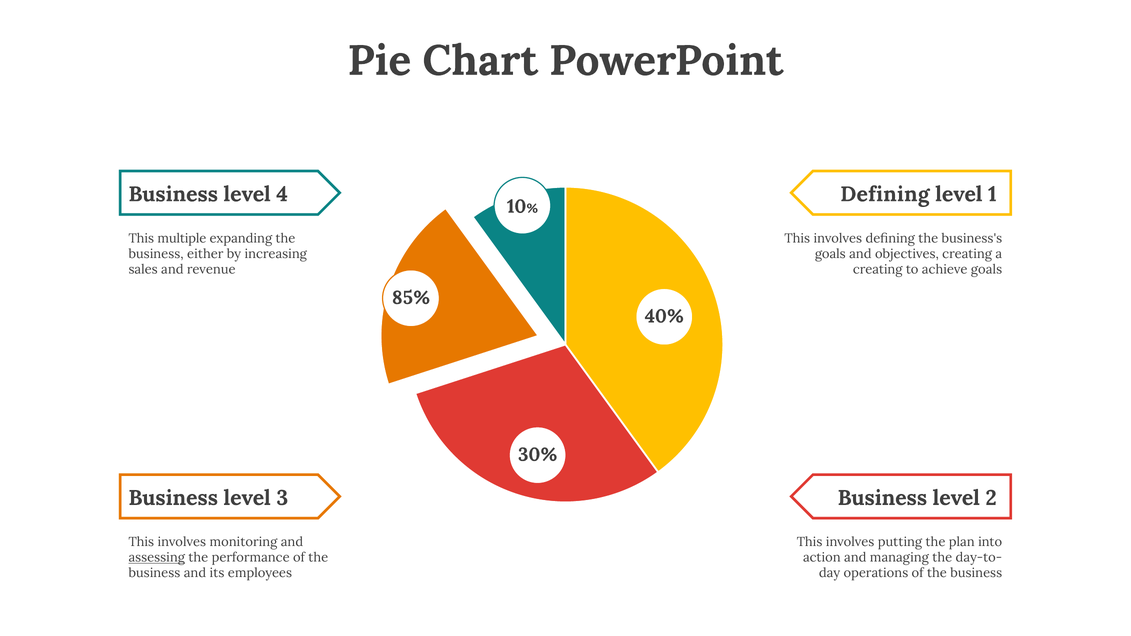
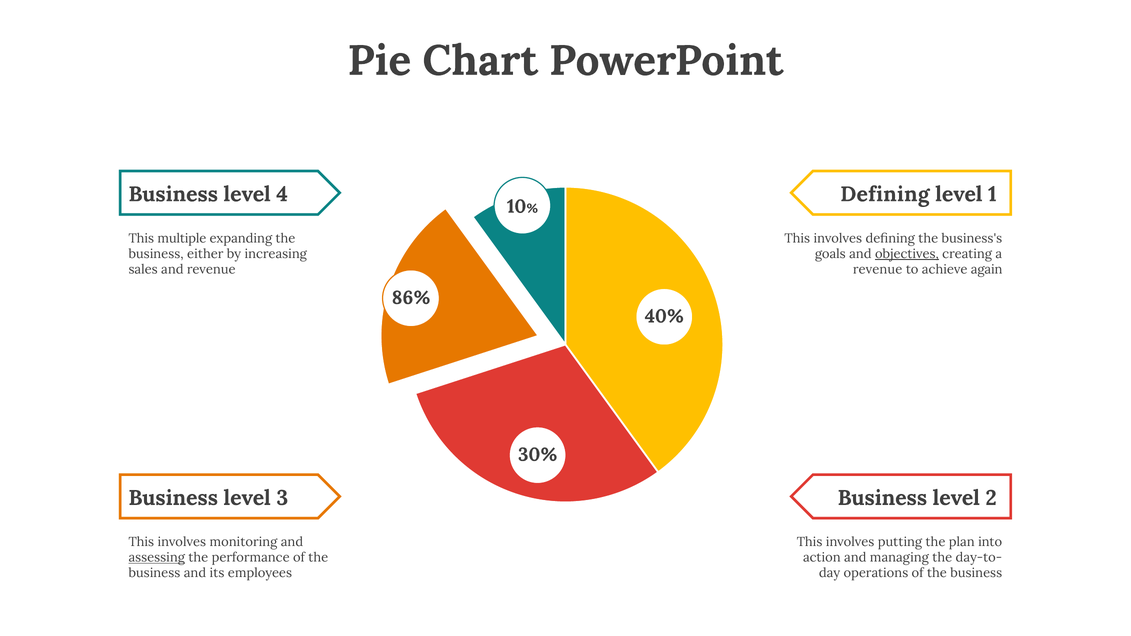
objectives underline: none -> present (907, 254)
creating: creating -> revenue (878, 270)
achieve goals: goals -> again (987, 270)
85%: 85% -> 86% (411, 298)
